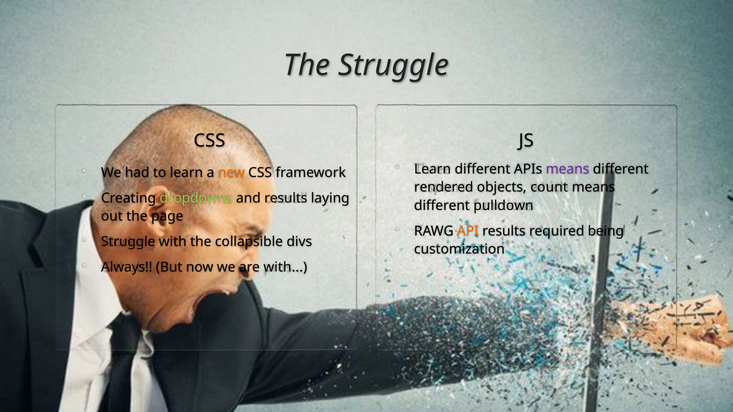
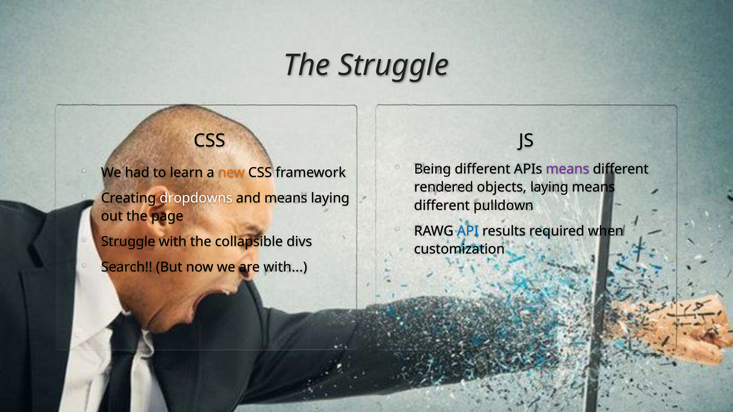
Learn: Learn -> Being (433, 169)
objects count: count -> laying (549, 188)
dropdowns colour: light green -> white (196, 198)
and results: results -> means (286, 198)
API colour: orange -> blue (468, 231)
being: being -> when (606, 231)
Always: Always -> Search (127, 268)
